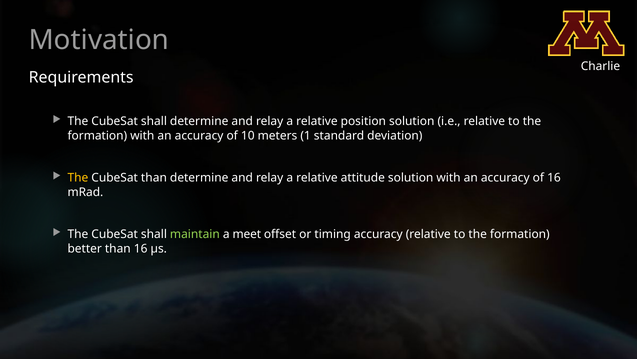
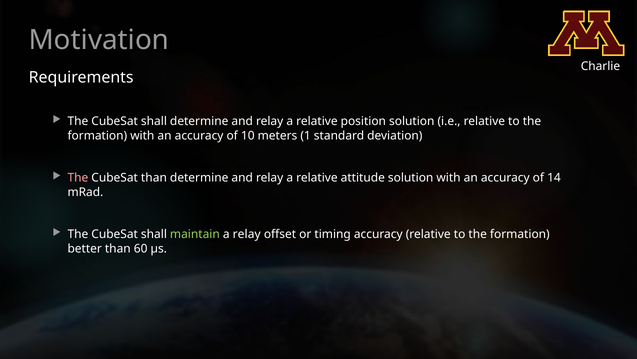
The colour: yellow -> pink (78, 178)
of 16: 16 -> 14 (554, 178)
a meet: meet -> relay (247, 234)
than 16: 16 -> 60 (141, 248)
